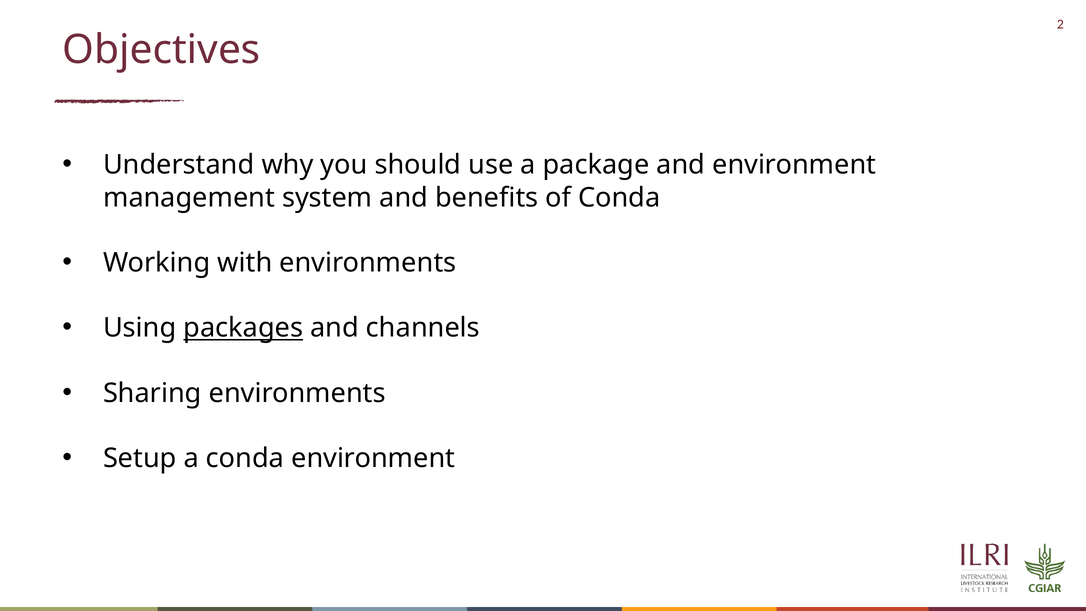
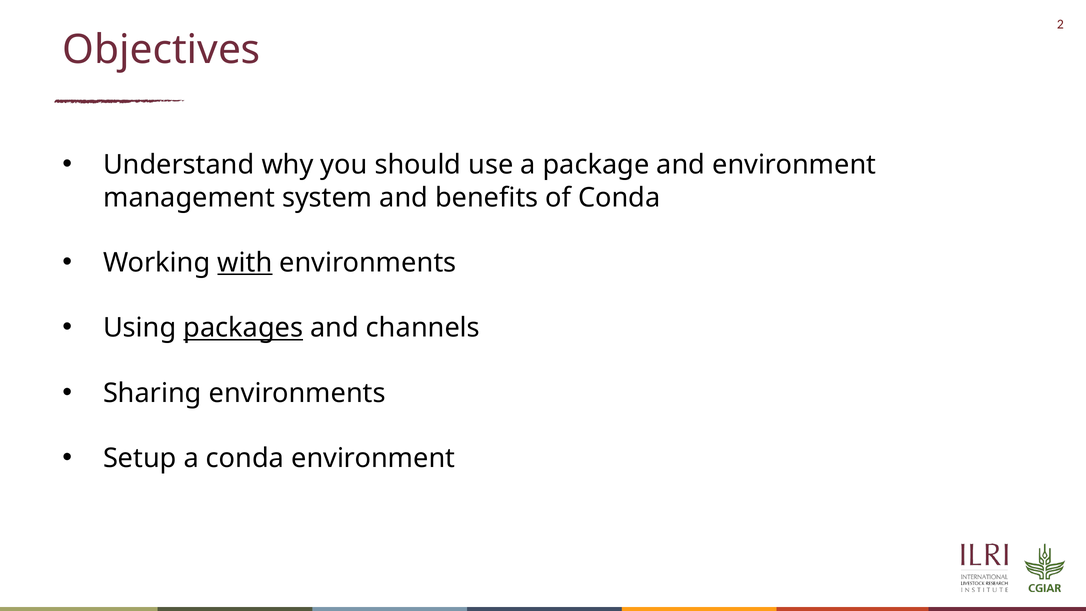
with underline: none -> present (245, 263)
